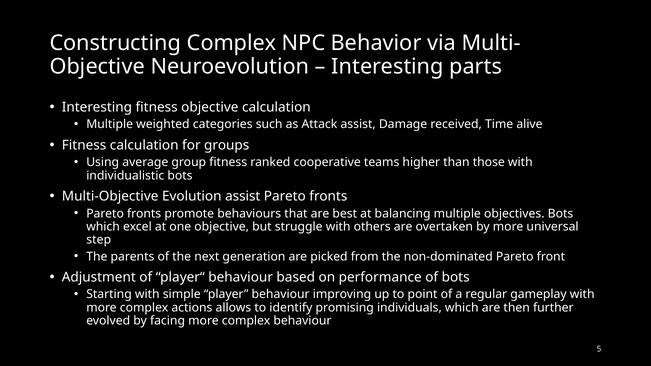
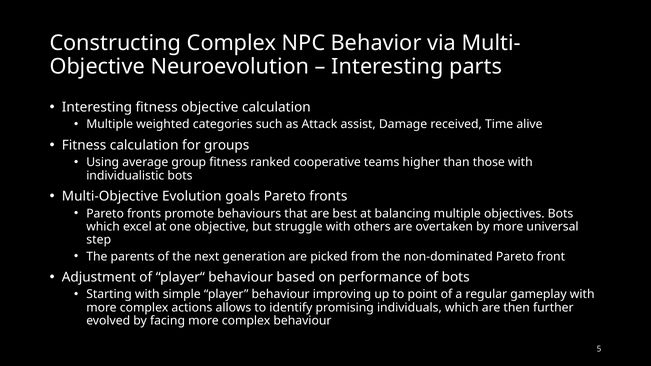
Evolution assist: assist -> goals (243, 196)
